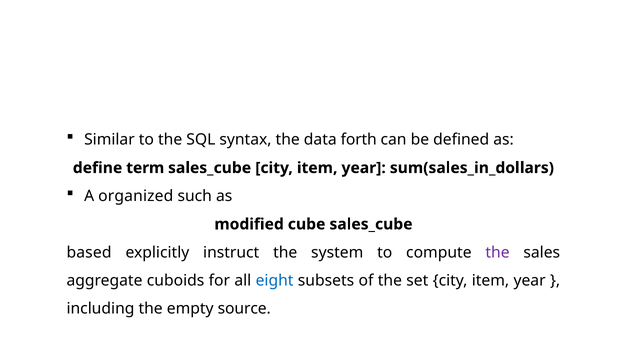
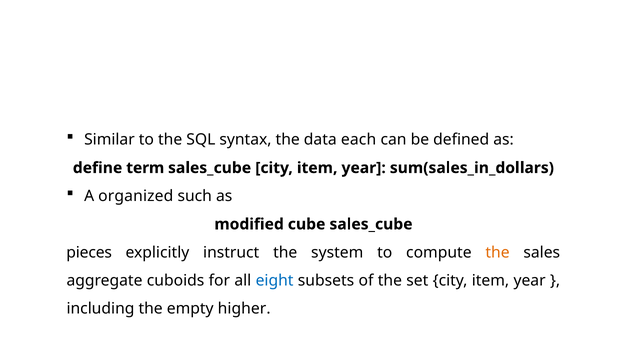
forth: forth -> each (359, 140)
based: based -> pieces (89, 253)
the colour: purple -> orange (498, 253)
source: source -> higher (244, 309)
